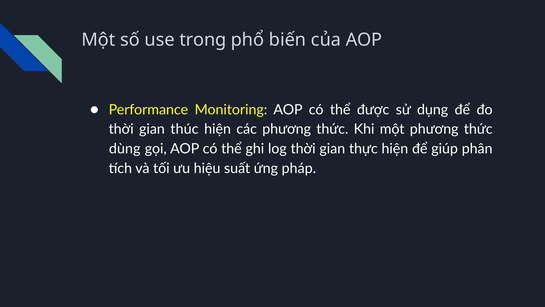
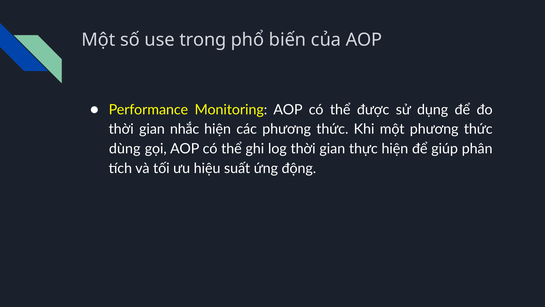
thúc: thúc -> nhắc (185, 129)
pháp: pháp -> động (299, 168)
